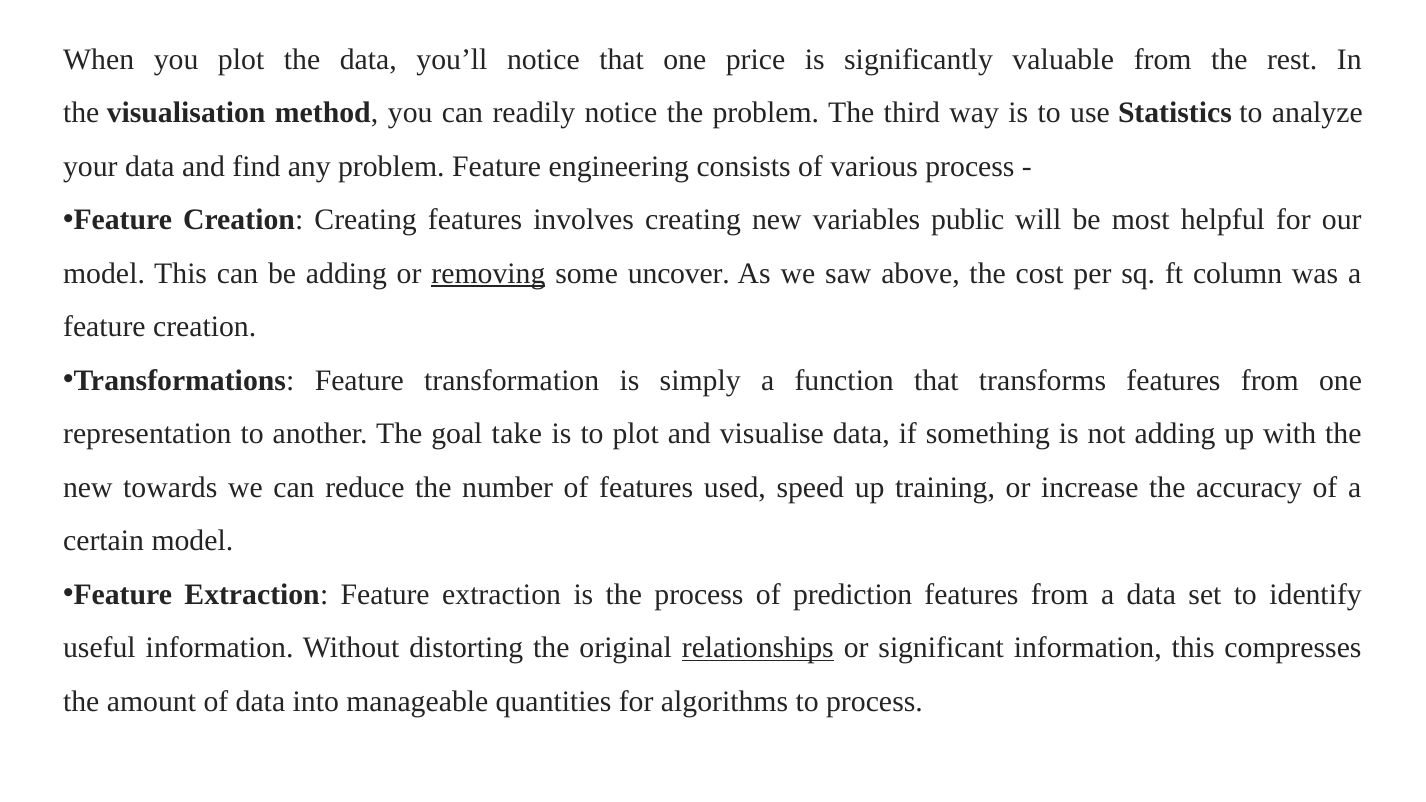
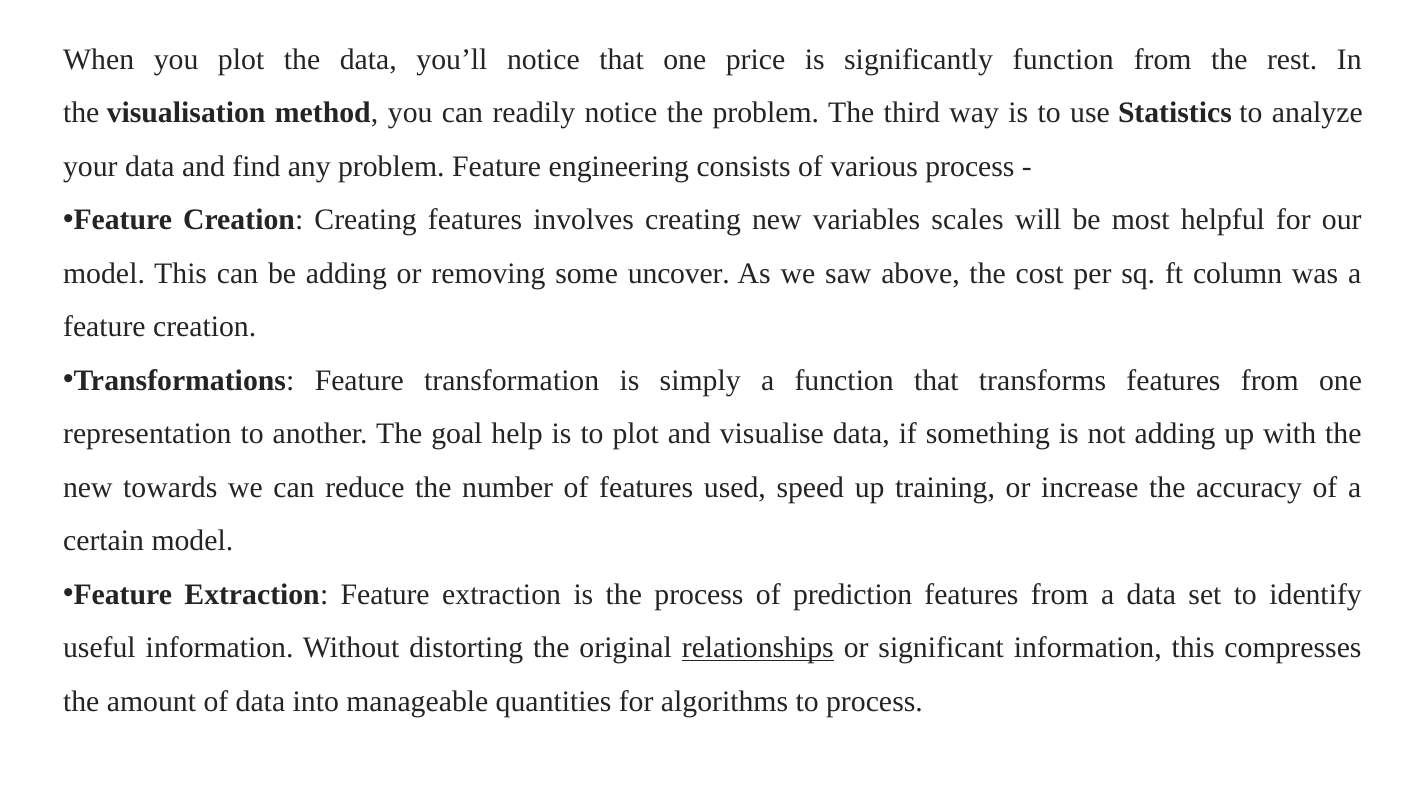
significantly valuable: valuable -> function (1063, 60)
public: public -> scales (967, 220)
removing underline: present -> none (488, 274)
take: take -> help (517, 434)
